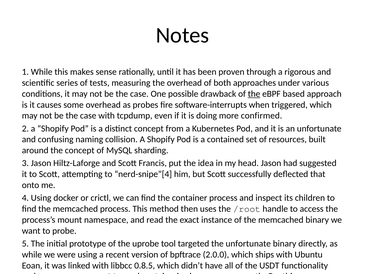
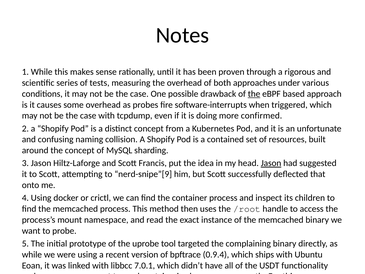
Jason underline: none -> present (271, 163)
nerd-snipe”[4: nerd-snipe”[4 -> nerd-snipe”[9 (143, 174)
the unfortunate: unfortunate -> complaining (248, 243)
2.0.0: 2.0.0 -> 0.9.4 (216, 254)
0.8.5: 0.8.5 -> 7.0.1 (145, 265)
